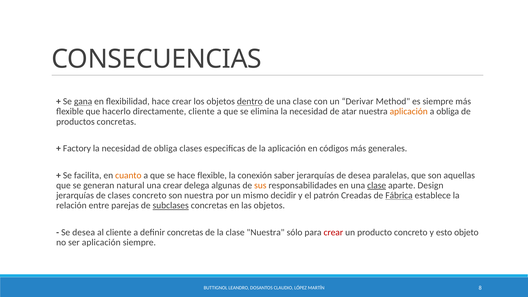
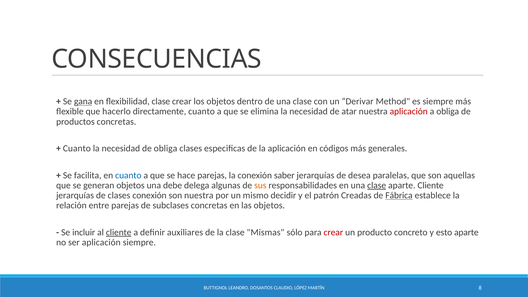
flexibilidad hace: hace -> clase (161, 101)
dentro underline: present -> none (250, 101)
directamente cliente: cliente -> cuanto (202, 112)
aplicación colour: orange -> red (409, 112)
Factory: Factory -> Cuanto (77, 148)
cuanto colour: orange -> blue (128, 175)
hace flexible: flexible -> parejas (212, 175)
generan natural: natural -> objetos (131, 185)
una crear: crear -> debe (173, 185)
aparte Design: Design -> Cliente (431, 185)
clases concreto: concreto -> conexión (150, 195)
subclases underline: present -> none (171, 206)
Se desea: desea -> incluir (84, 232)
cliente underline: none -> present (119, 232)
definir concretas: concretas -> auxiliares (185, 232)
clase Nuestra: Nuestra -> Mismas (266, 232)
esto objeto: objeto -> aparte (466, 232)
